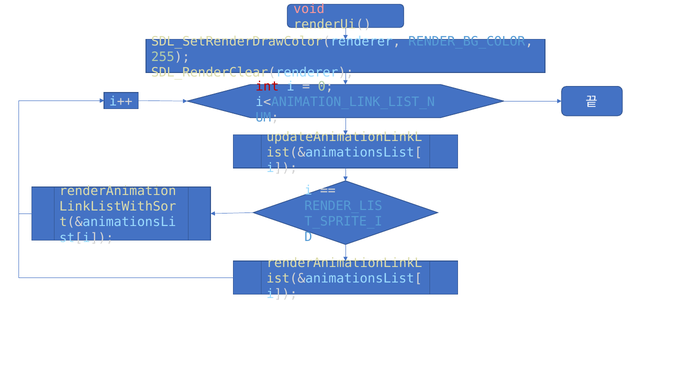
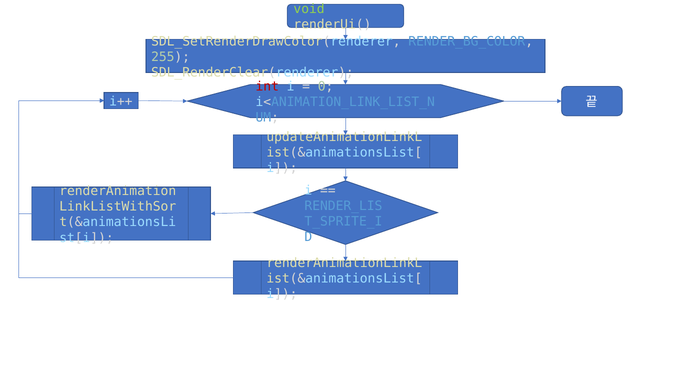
void colour: pink -> light green (309, 9)
